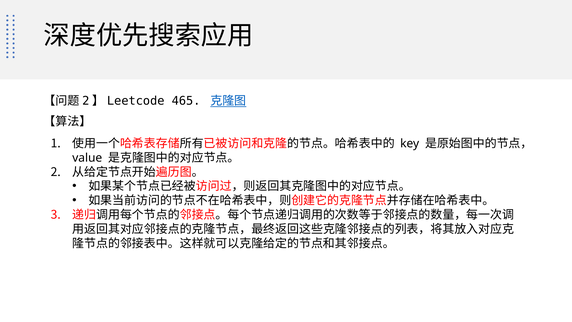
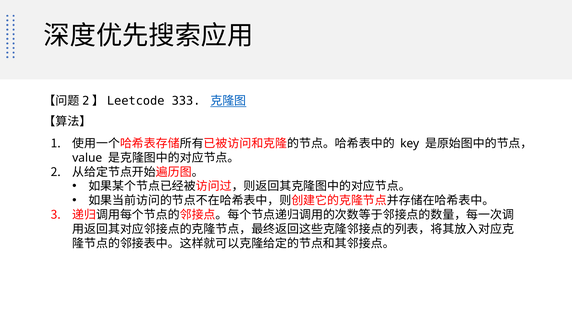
465: 465 -> 333 (186, 101)
